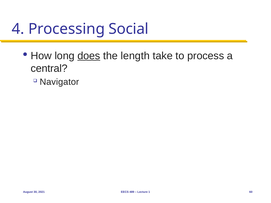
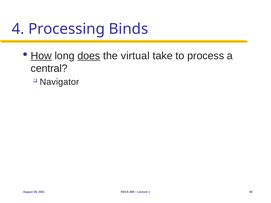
Social: Social -> Binds (128, 29)
How underline: none -> present (41, 56)
length: length -> virtual (135, 56)
